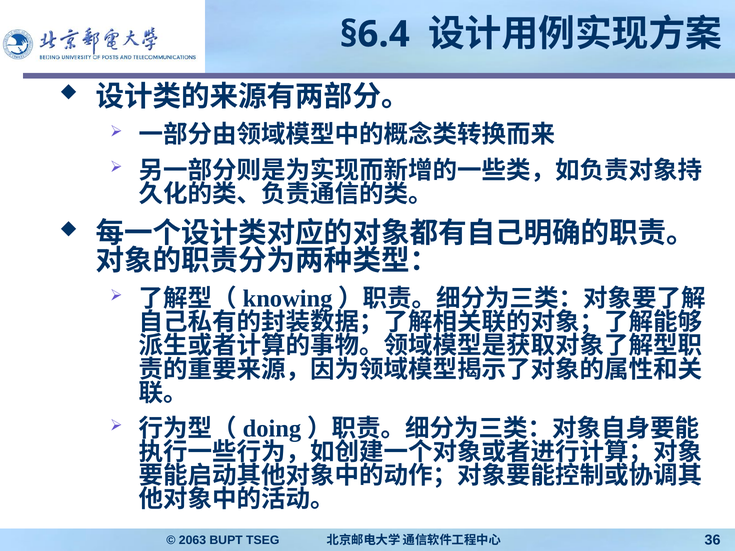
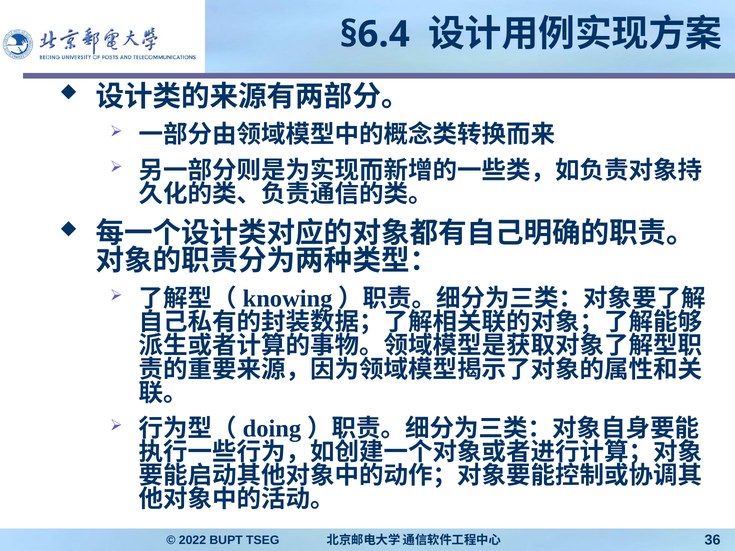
2063: 2063 -> 2022 (192, 540)
